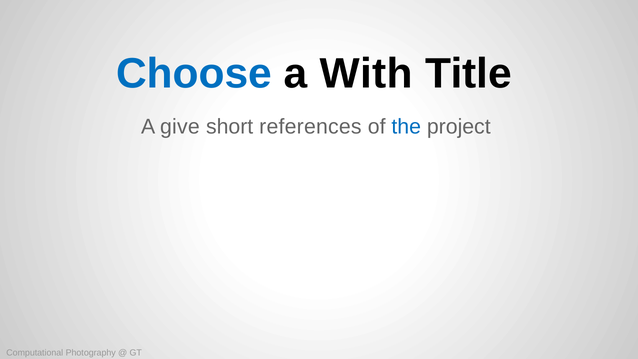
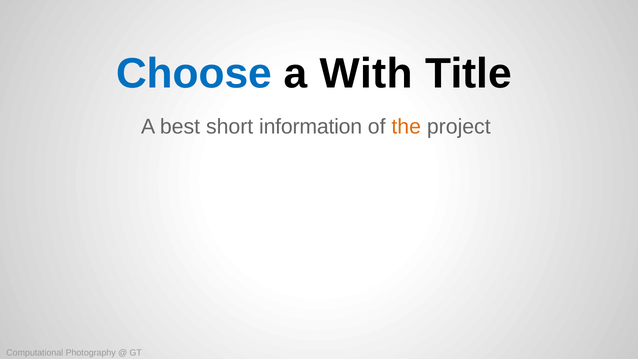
give: give -> best (180, 127)
references: references -> information (311, 127)
the colour: blue -> orange (406, 127)
